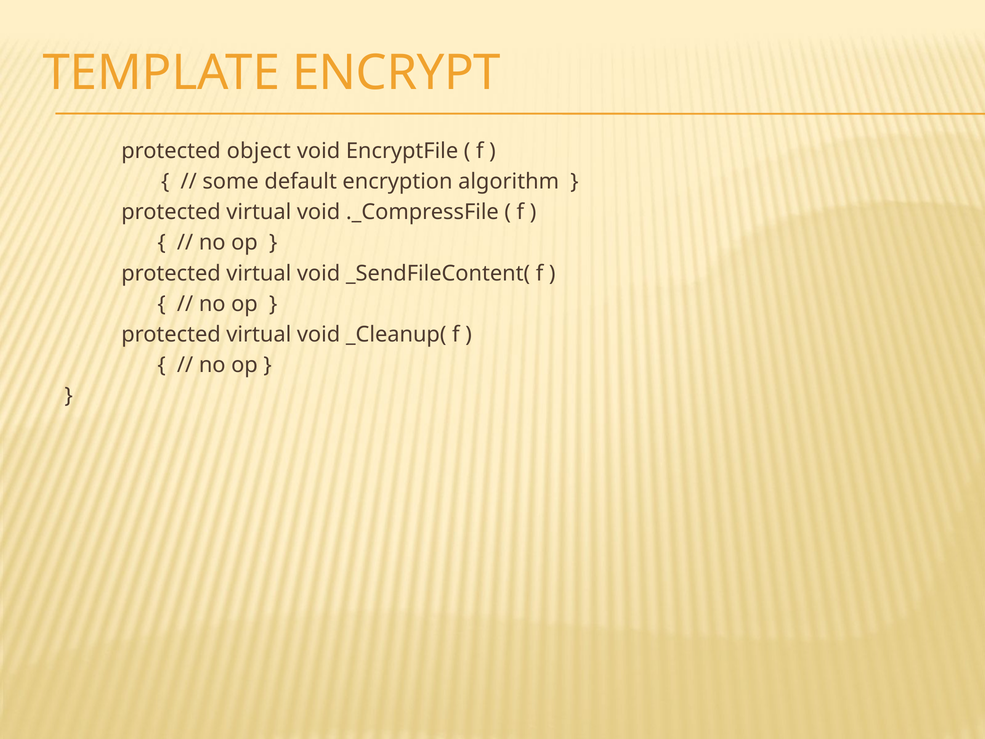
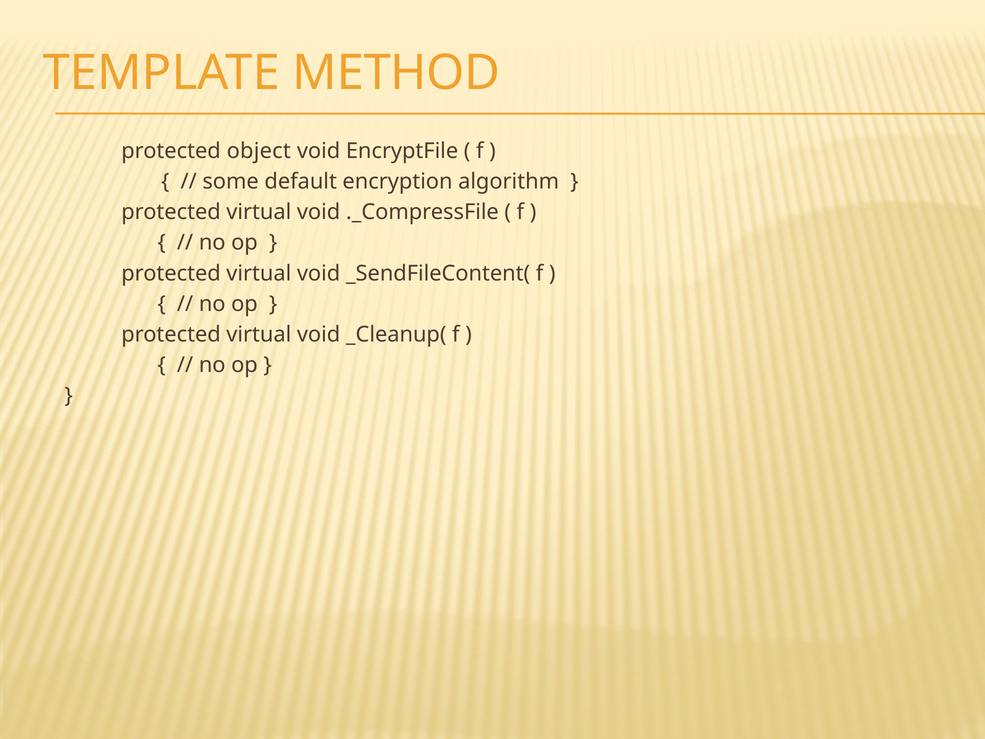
ENCRYPT: ENCRYPT -> METHOD (396, 73)
